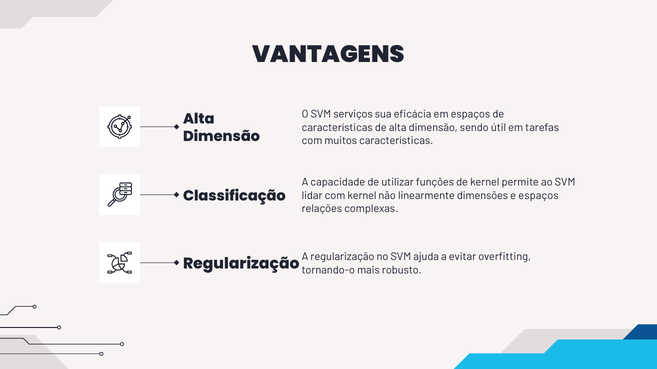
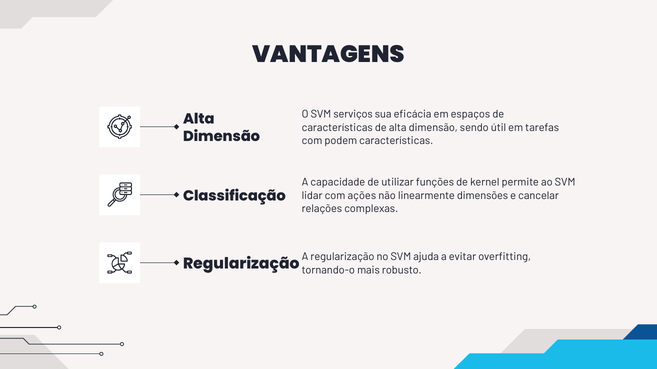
muitos: muitos -> podem (341, 141)
com kernel: kernel -> ações (362, 196)
e espaços: espaços -> cancelar (539, 196)
